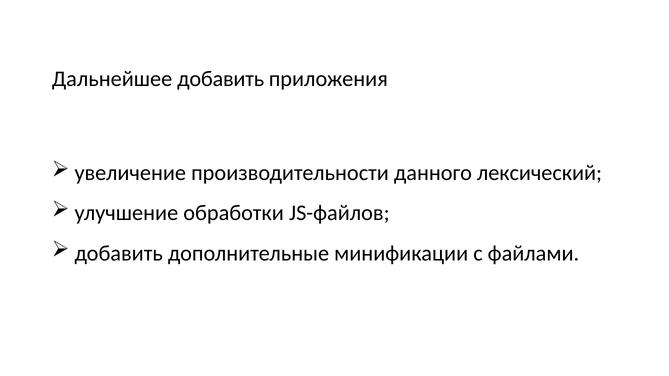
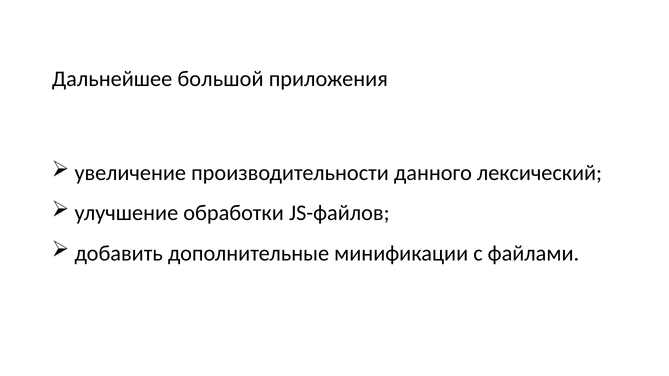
Дальнейшее добавить: добавить -> большой (220, 79)
